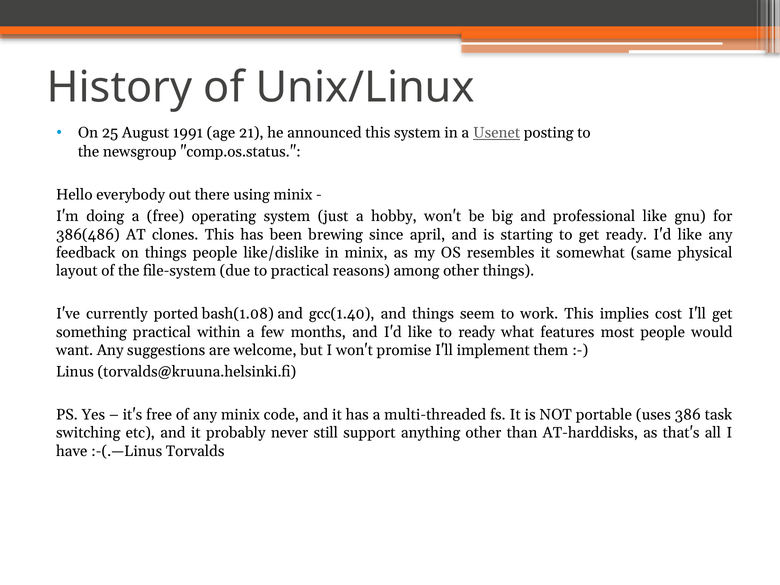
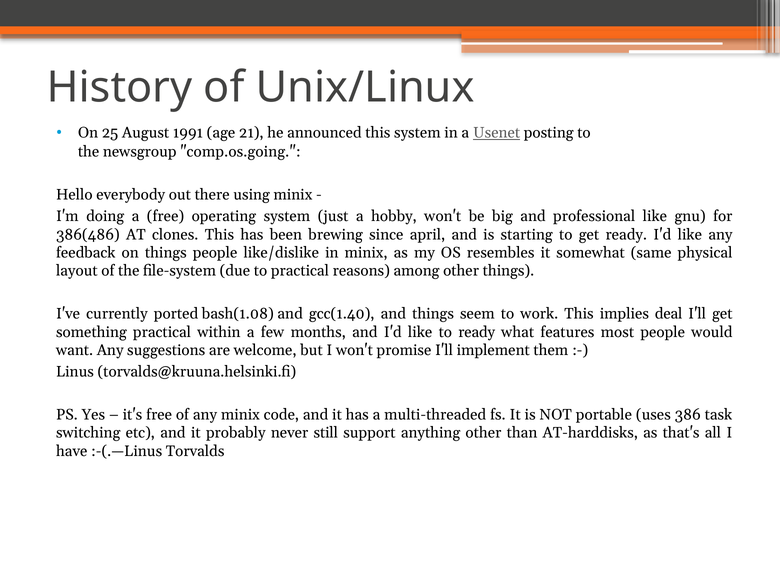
comp.os.status: comp.os.status -> comp.os.going (240, 152)
cost: cost -> deal (669, 314)
